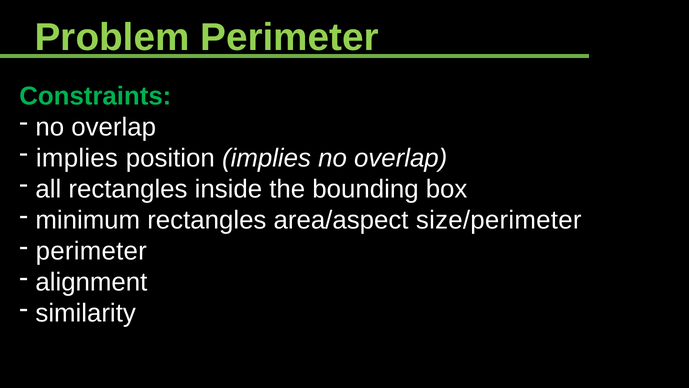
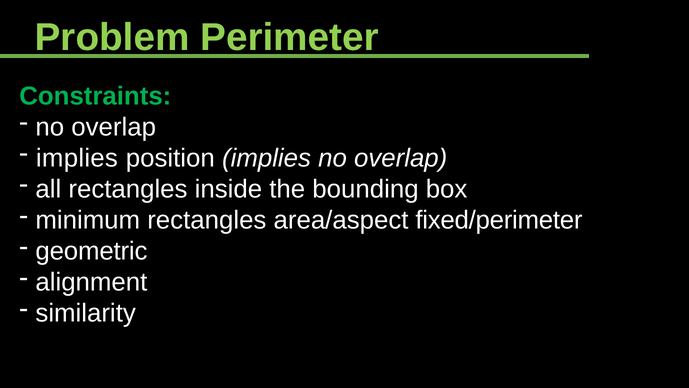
size/perimeter: size/perimeter -> fixed/perimeter (499, 220)
perimeter: perimeter -> geometric (91, 251)
